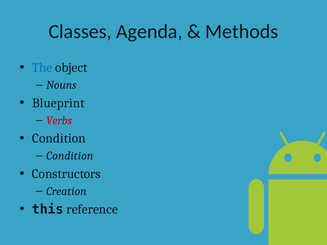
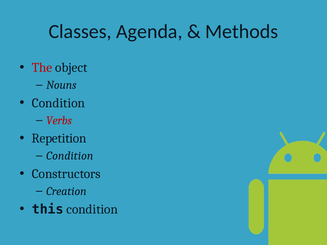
The colour: blue -> red (42, 68)
Blueprint: Blueprint -> Condition (58, 103)
Condition: Condition -> Repetition (59, 139)
this reference: reference -> condition (92, 209)
